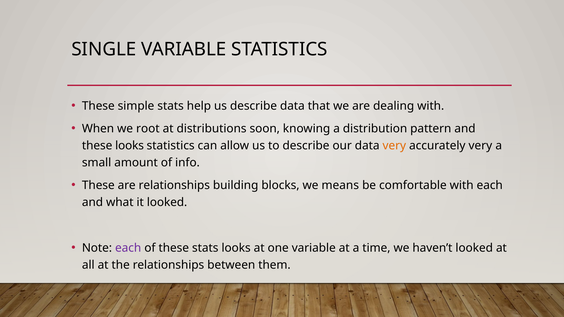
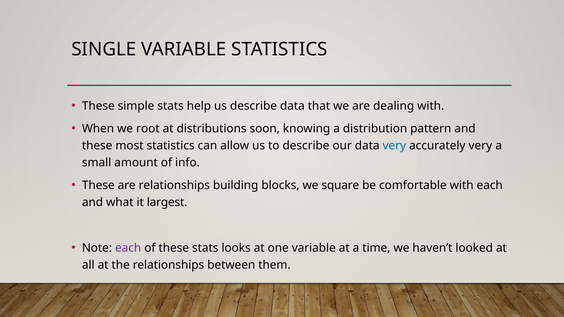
these looks: looks -> most (129, 146)
very colour: orange -> blue (394, 146)
means: means -> square (340, 186)
it looked: looked -> largest (167, 203)
